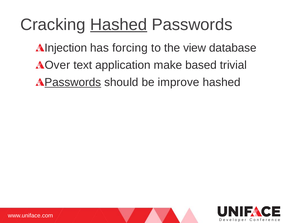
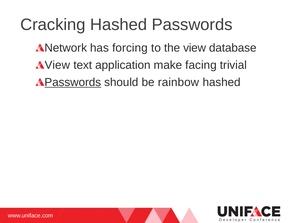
Hashed underline: present -> none (119, 25)
Injection: Injection -> Network (66, 48)
Over: Over -> View (57, 65)
based: based -> facing (201, 65)
improve: improve -> rainbow (179, 83)
